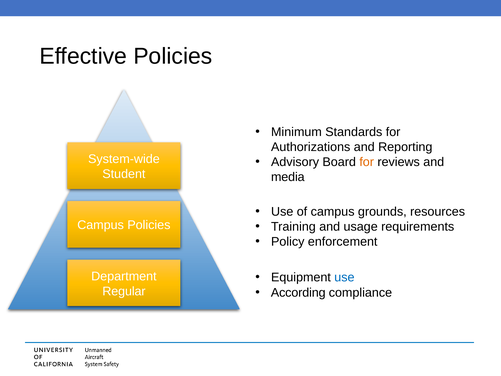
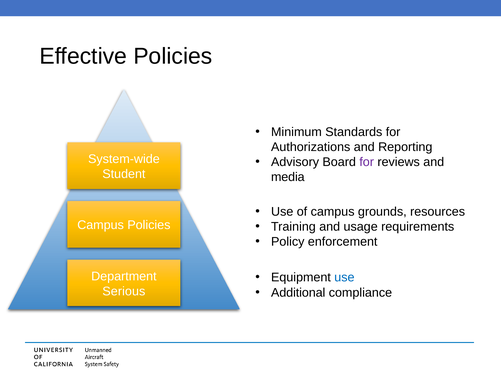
for colour: orange -> purple (367, 162)
Regular: Regular -> Serious (124, 291)
According: According -> Additional (298, 292)
